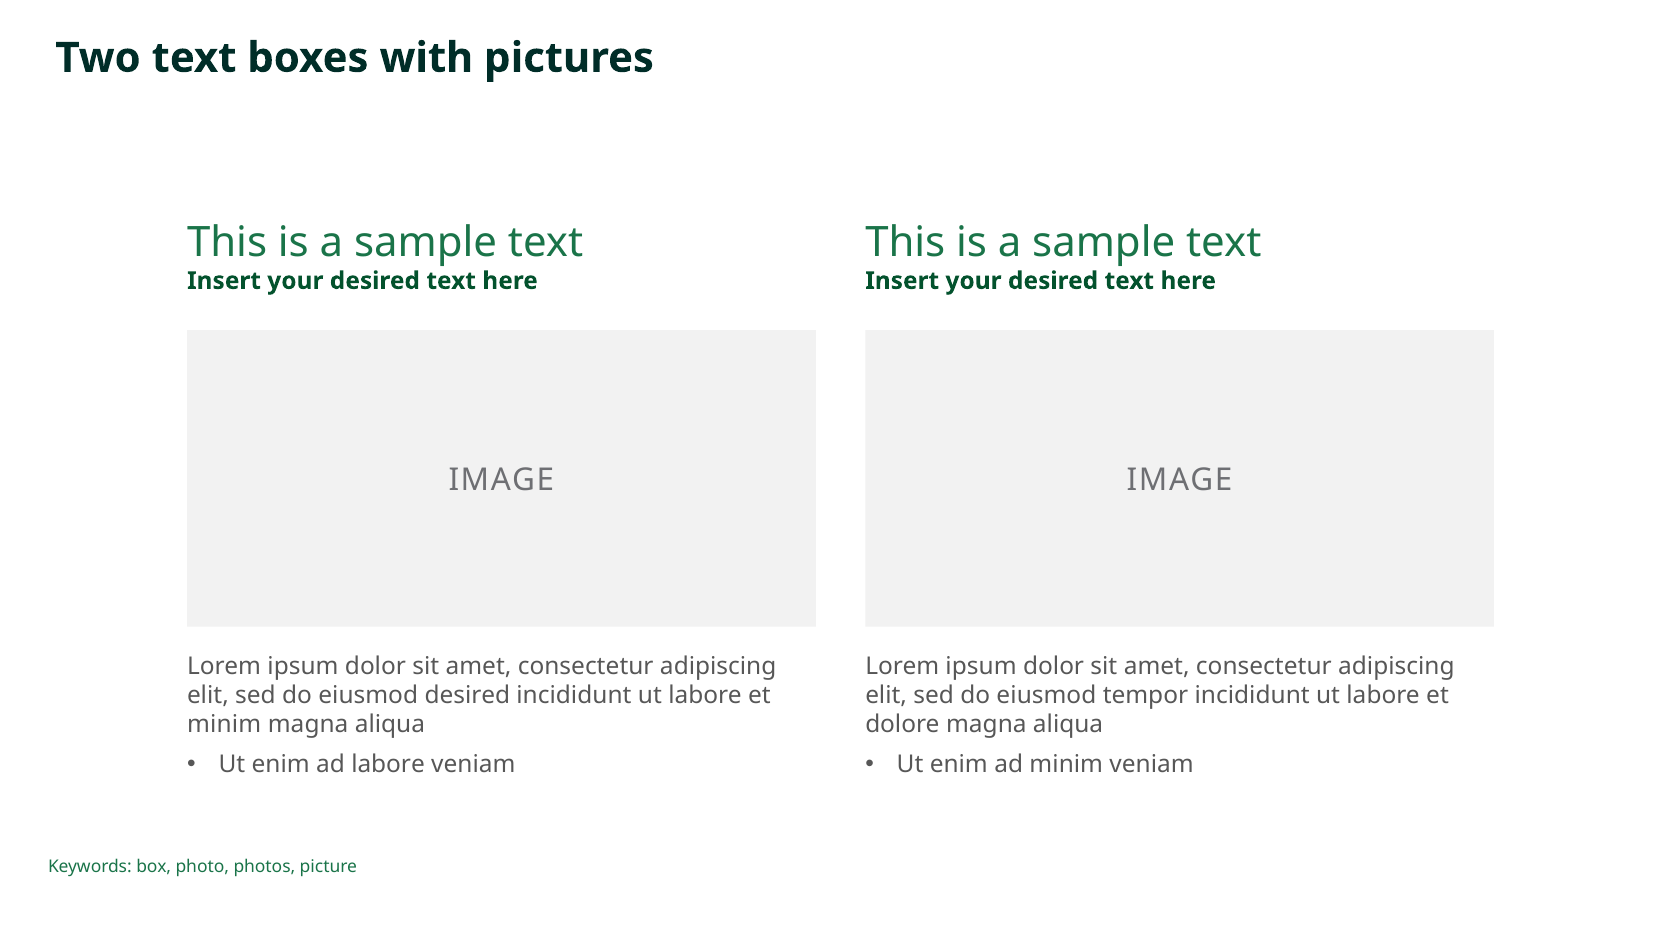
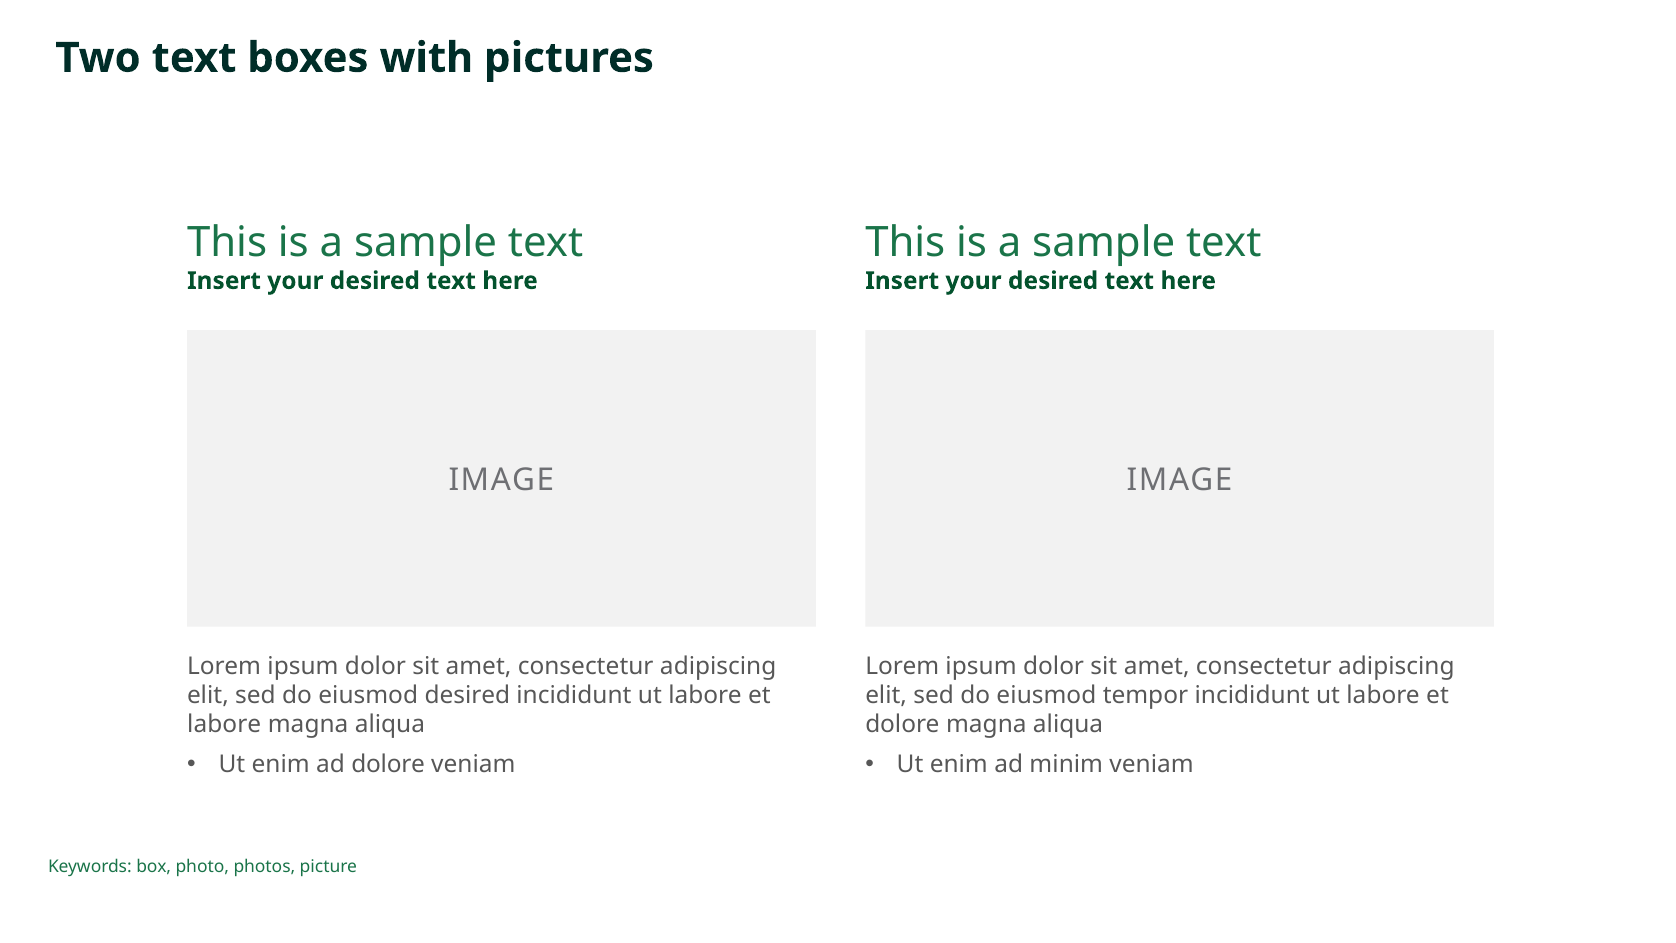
minim: minim -> labore (224, 725)
ad labore: labore -> dolore (388, 765)
